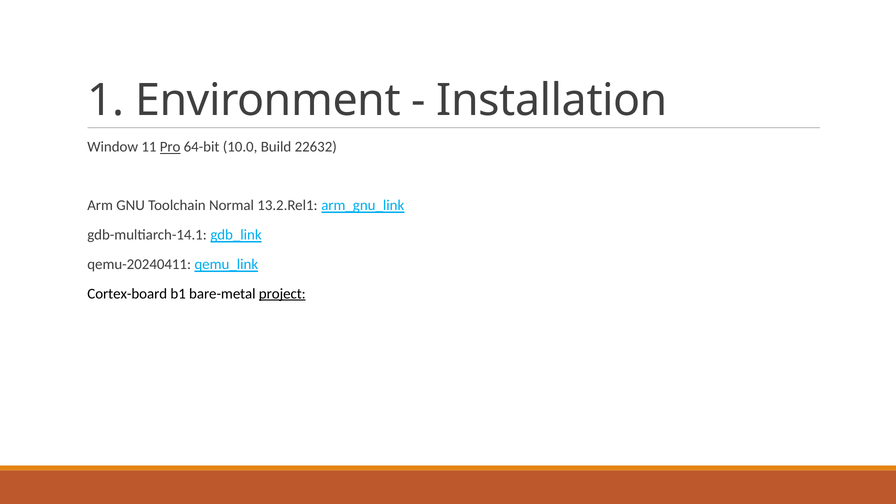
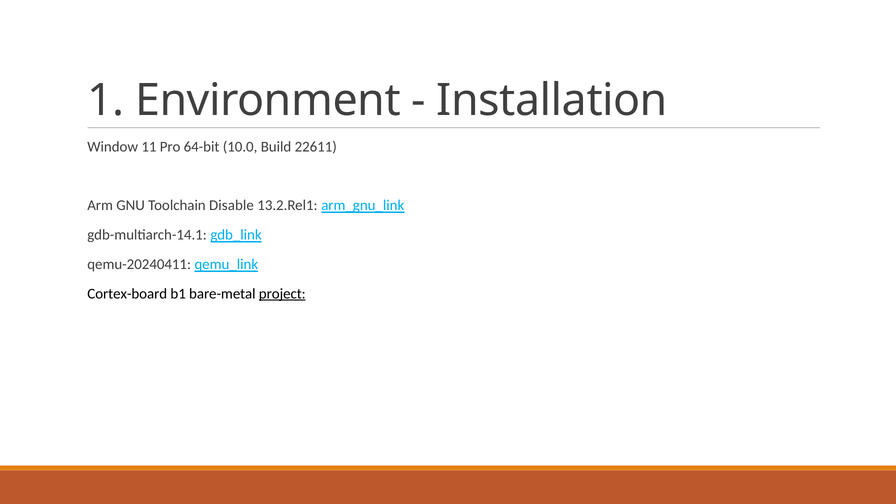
Pro underline: present -> none (170, 147)
22632: 22632 -> 22611 (316, 147)
Normal: Normal -> Disable (231, 206)
